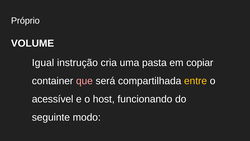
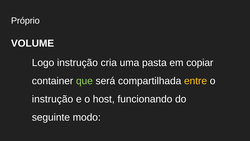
Igual: Igual -> Logo (43, 63)
que colour: pink -> light green (84, 81)
acessível: acessível -> instrução (53, 99)
